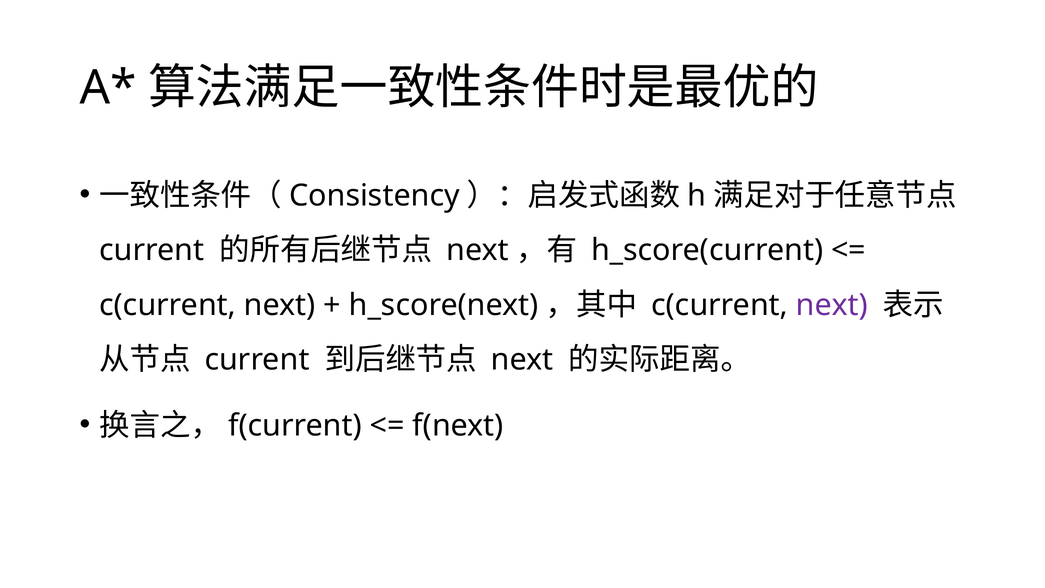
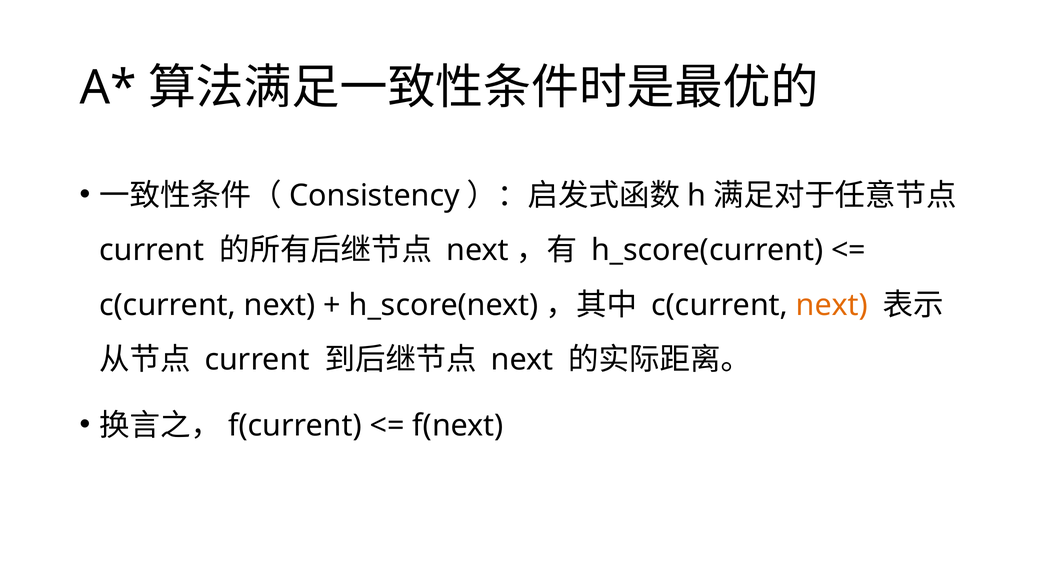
next colour: purple -> orange (832, 305)
